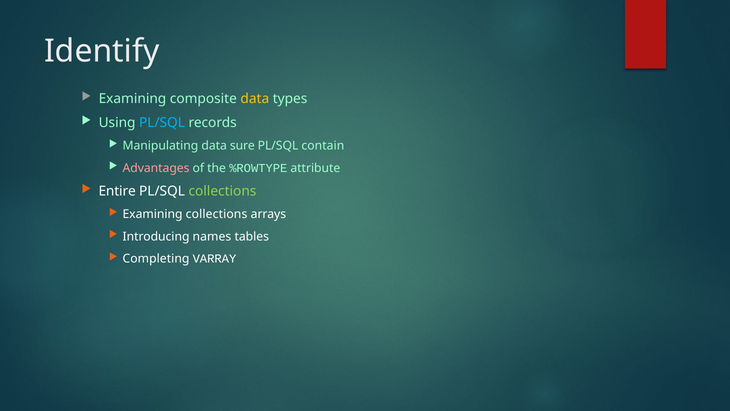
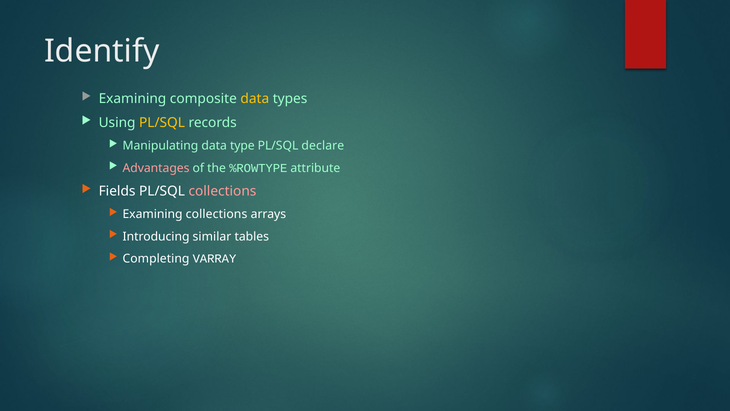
PL/SQL colour: light blue -> yellow (162, 123)
sure: sure -> type (242, 146)
contain: contain -> declare (323, 146)
Entire: Entire -> Fields (117, 191)
collections colour: light green -> pink (222, 191)
names: names -> similar (212, 236)
